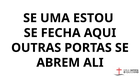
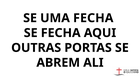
UMA ESTOU: ESTOU -> FECHA (93, 18)
